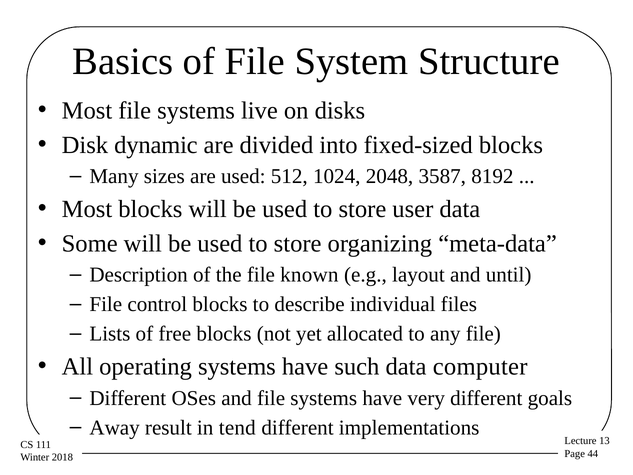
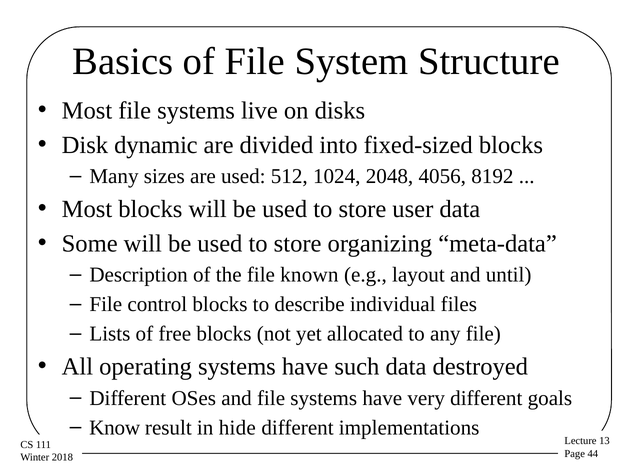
3587: 3587 -> 4056 (442, 176)
computer: computer -> destroyed (480, 366)
Away: Away -> Know (115, 427)
tend: tend -> hide (237, 427)
